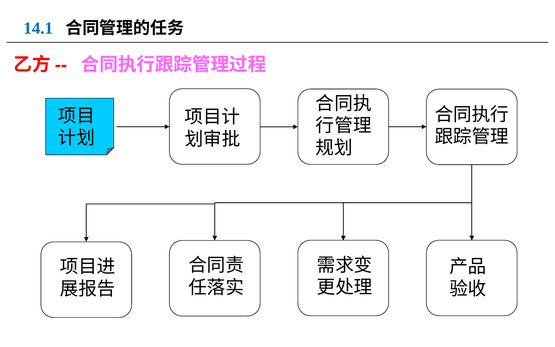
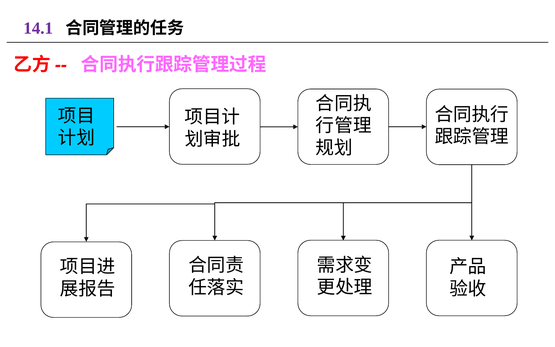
14.1 colour: blue -> purple (38, 28)
